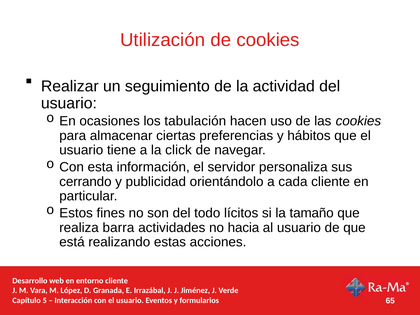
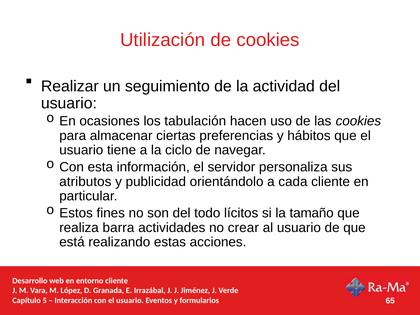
click: click -> ciclo (179, 150)
cerrando: cerrando -> atributos (85, 182)
hacia: hacia -> crear (243, 228)
